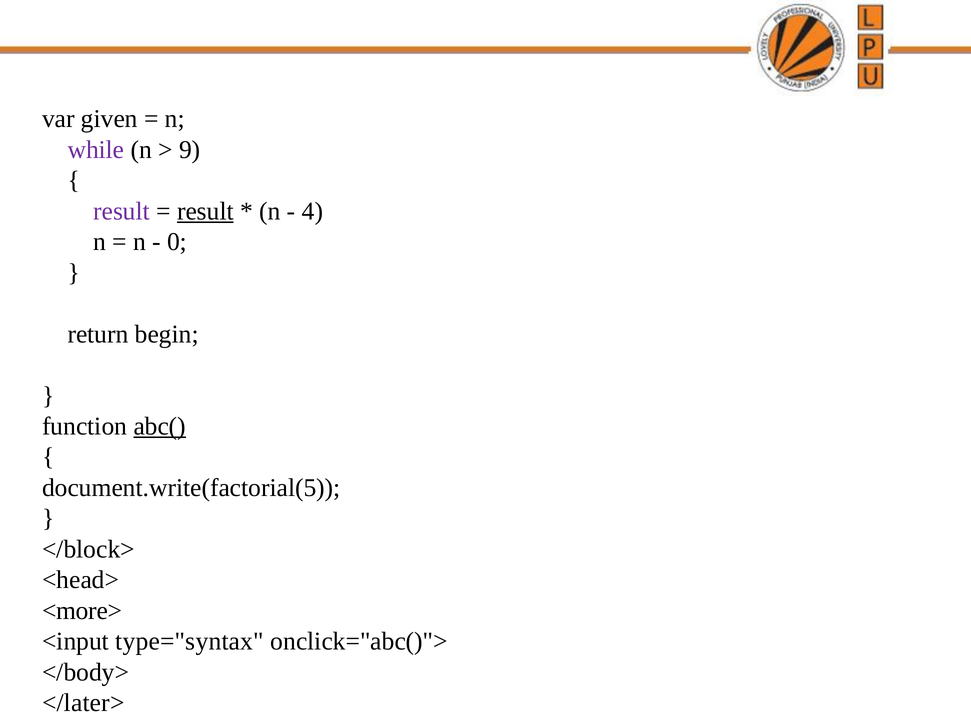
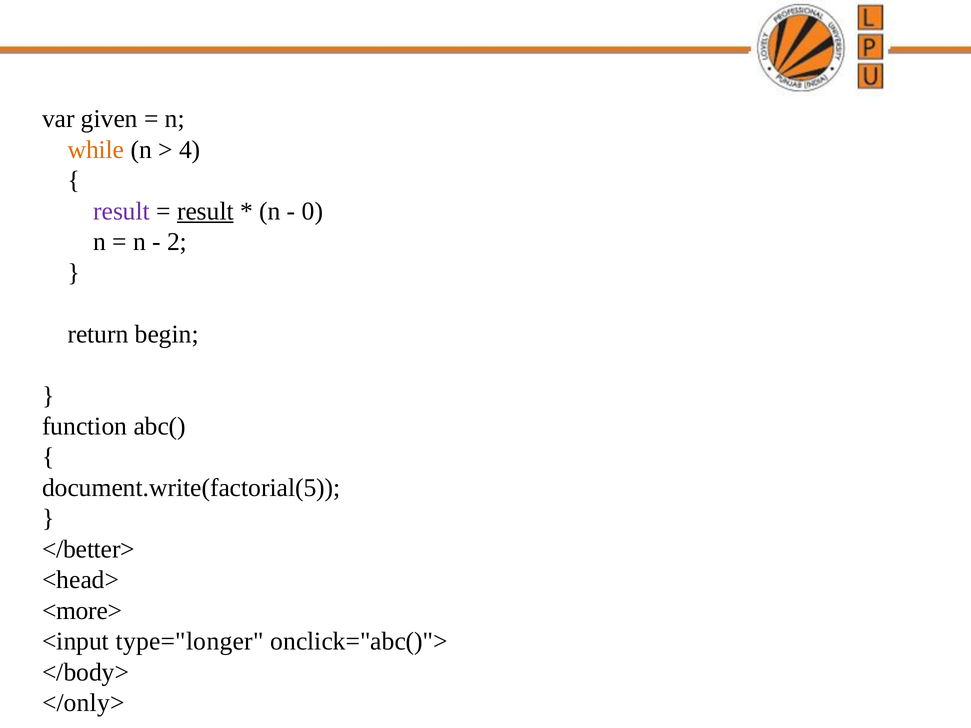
while colour: purple -> orange (96, 150)
9: 9 -> 4 (190, 150)
4: 4 -> 0 (312, 211)
0: 0 -> 2 (177, 242)
abc( underline: present -> none (160, 426)
</block>: </block> -> </better> (88, 549)
type="syntax: type="syntax -> type="longer (190, 642)
</later>: </later> -> </only> (83, 703)
